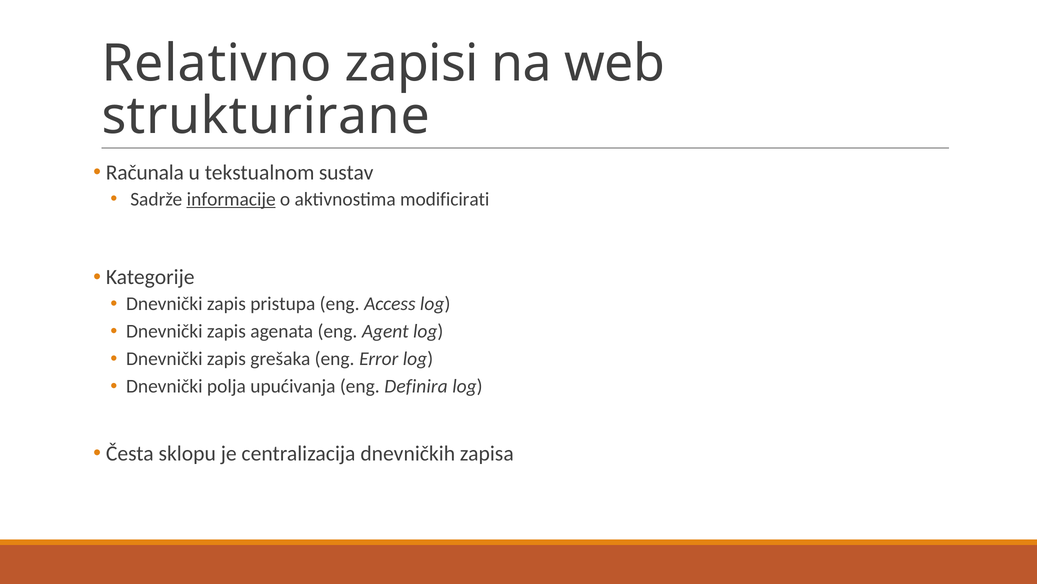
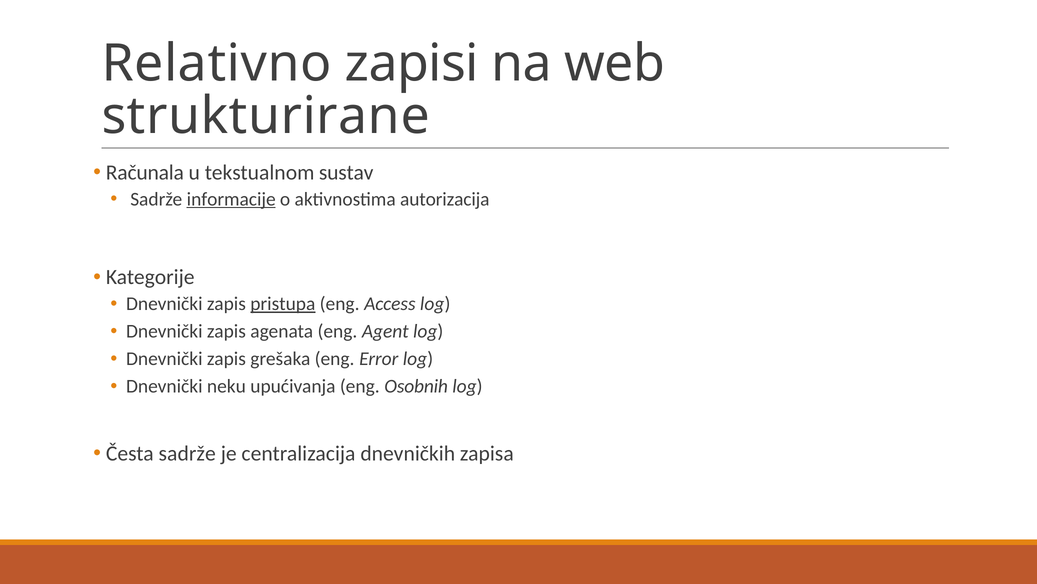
modificirati: modificirati -> autorizacija (445, 199)
pristupa underline: none -> present (283, 303)
polja: polja -> neku (226, 386)
Definira: Definira -> Osobnih (416, 386)
Česta sklopu: sklopu -> sadrže (187, 453)
